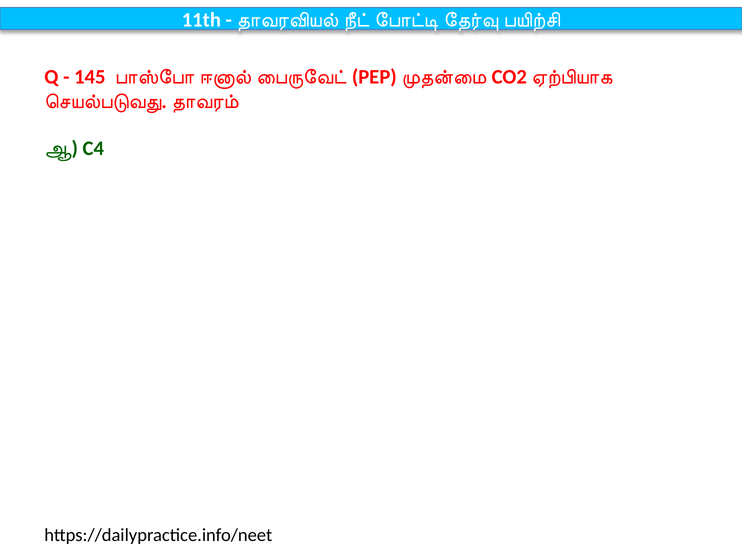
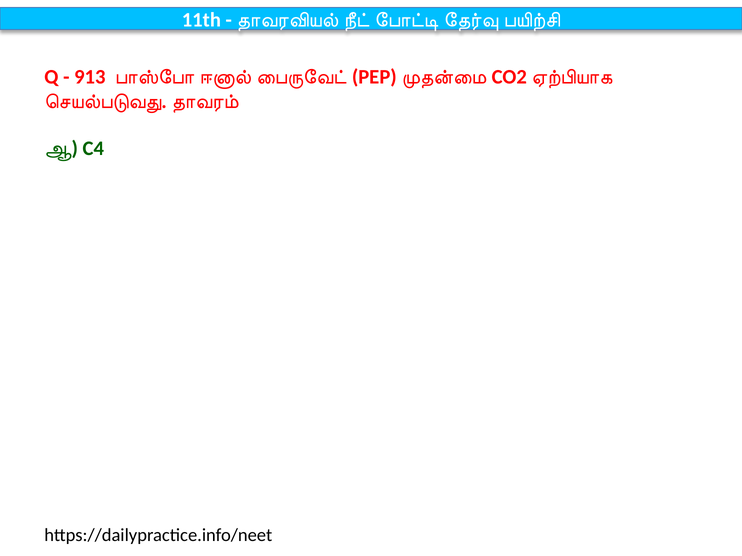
145: 145 -> 913 (90, 77)
